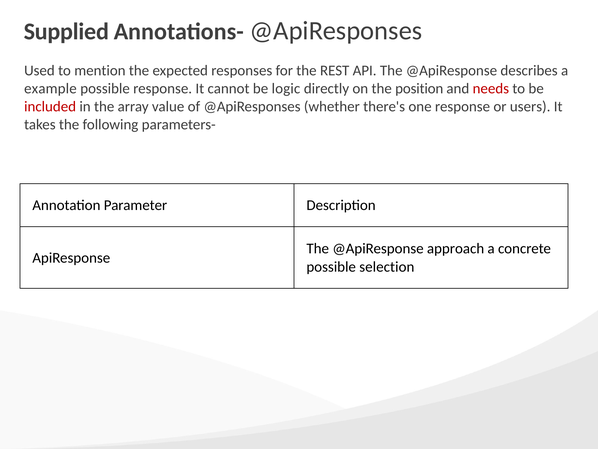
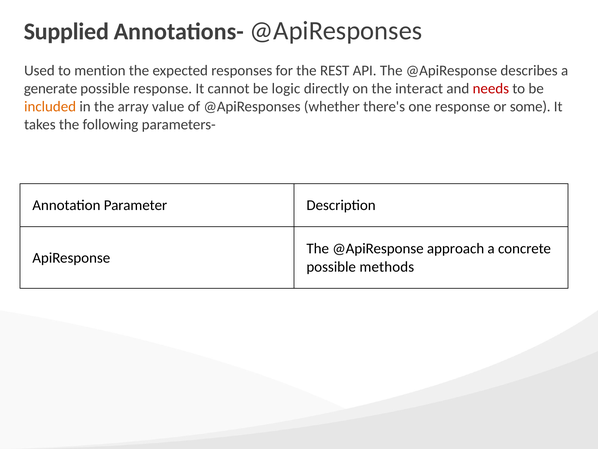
example: example -> generate (51, 89)
position: position -> interact (419, 89)
included colour: red -> orange (50, 106)
users: users -> some (530, 106)
selection: selection -> methods (387, 267)
